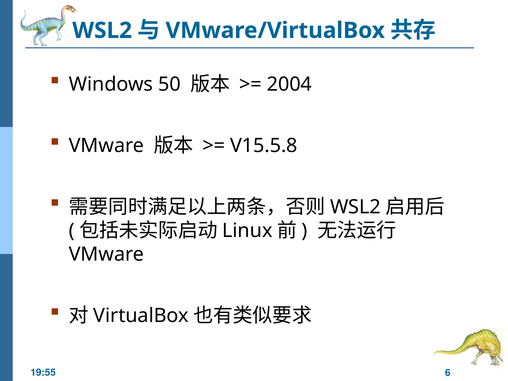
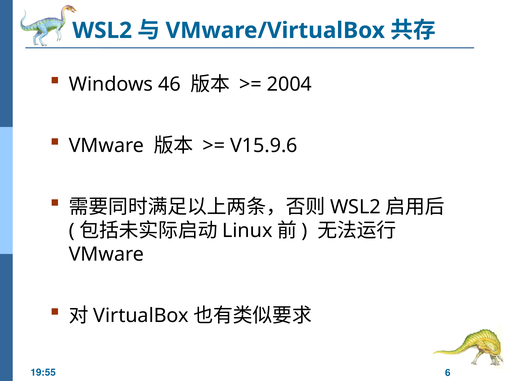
50: 50 -> 46 (169, 84)
V15.5.8: V15.5.8 -> V15.9.6 (264, 146)
